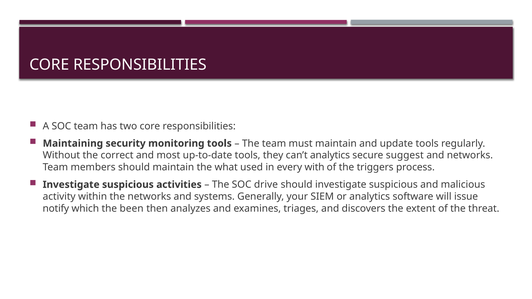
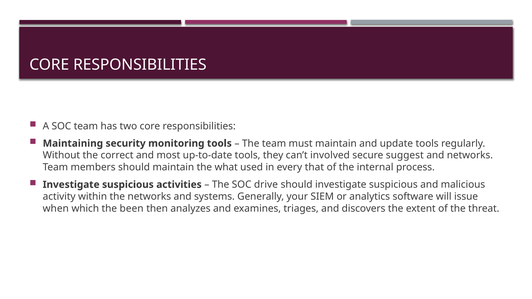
can’t analytics: analytics -> involved (330, 155)
with: with -> that (314, 167)
triggers: triggers -> internal (375, 167)
notify: notify -> when (56, 209)
